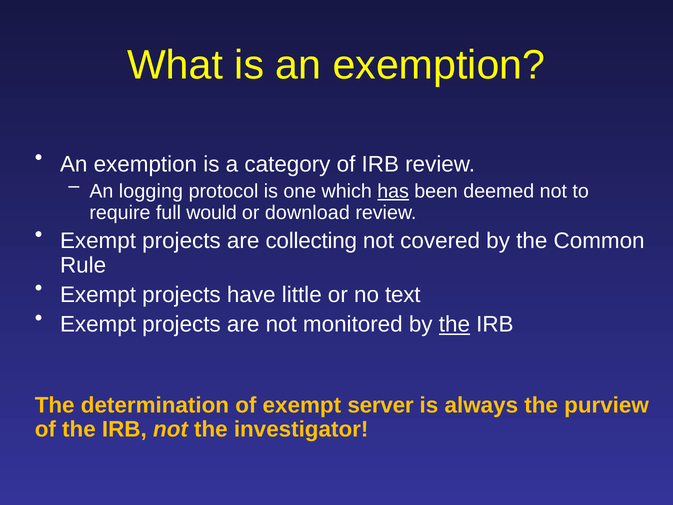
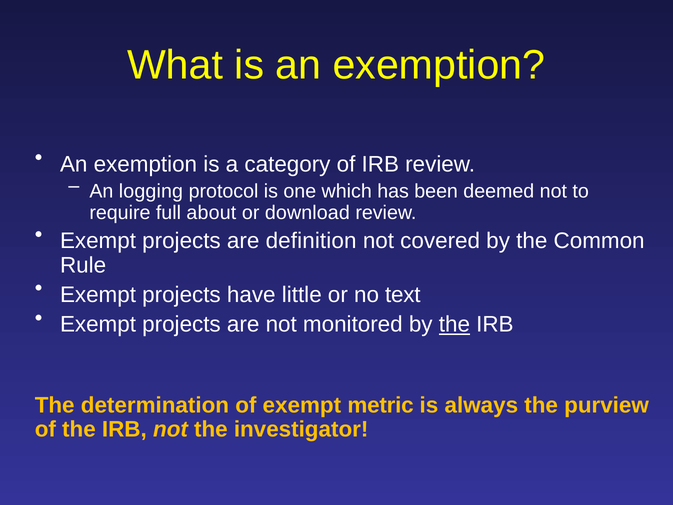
has underline: present -> none (393, 191)
would: would -> about (211, 212)
collecting: collecting -> definition (311, 241)
server: server -> metric (381, 405)
